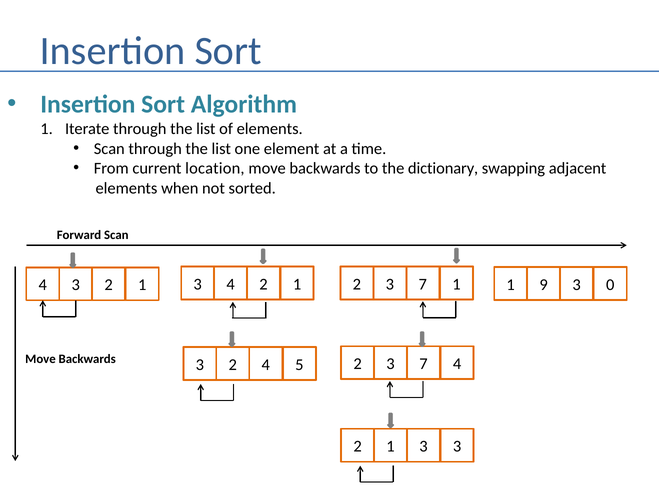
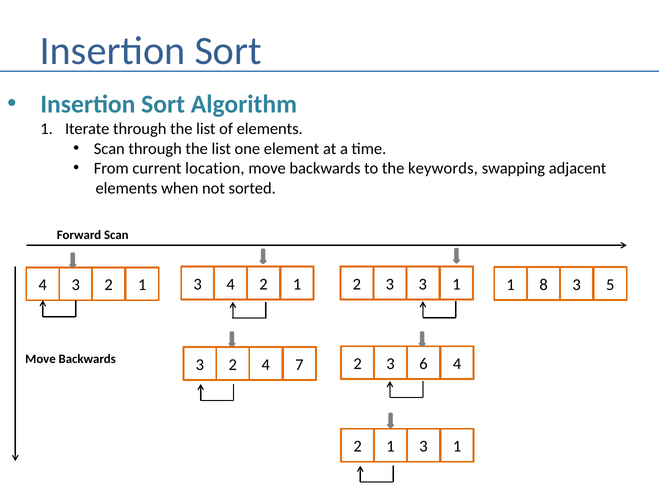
dictionary: dictionary -> keywords (443, 168)
1 2 3 7: 7 -> 3 (423, 284)
9: 9 -> 8 (544, 285)
0: 0 -> 5 (610, 285)
Backwards 2 3 7: 7 -> 6 (423, 364)
5: 5 -> 7 (299, 365)
1 3 3: 3 -> 1 (457, 447)
